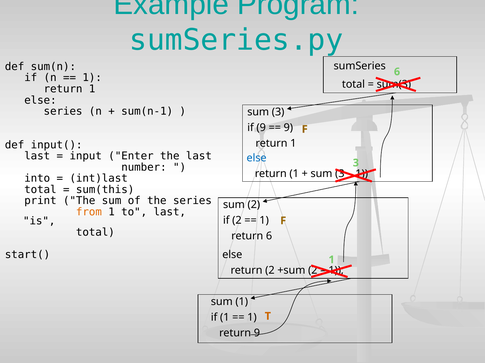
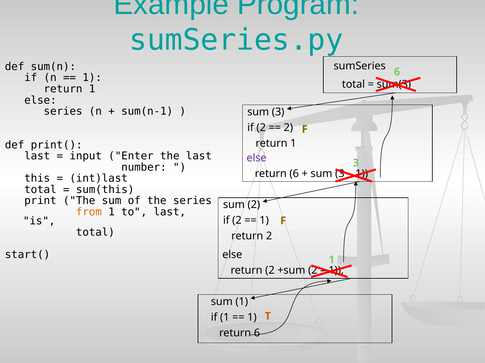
9: 9 -> 2 (261, 128)
9: 9 -> 2 (288, 128)
input(: input( -> print( (57, 145)
else colour: blue -> purple (257, 158)
1: 1 -> 6 (294, 174)
into: into -> this (37, 179)
6: 6 -> 2 (269, 237)
9: 9 -> 6 (257, 334)
